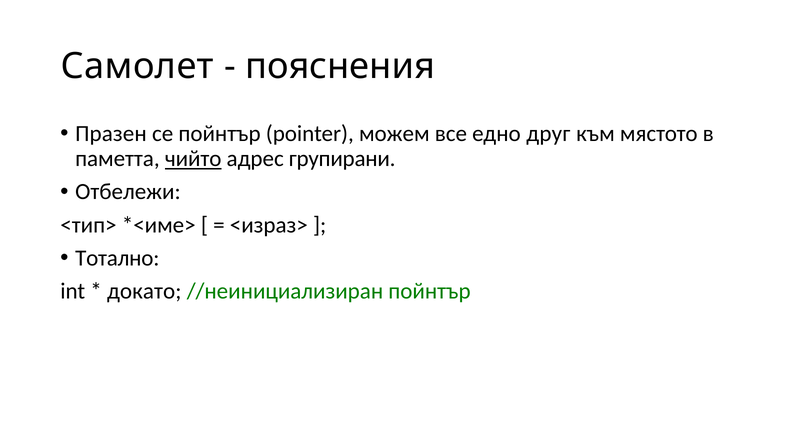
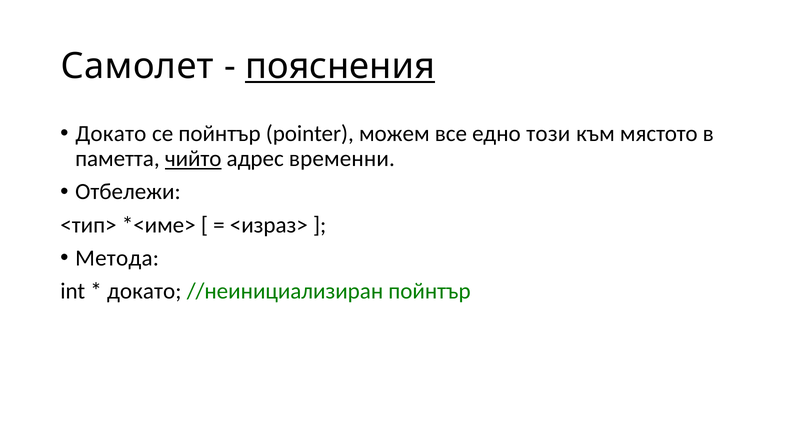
пояснения underline: none -> present (340, 66)
Празен: Празен -> Докато (111, 134)
друг: друг -> този (548, 134)
групирани: групирани -> временни (342, 159)
Тотално: Тотално -> Метода (117, 258)
